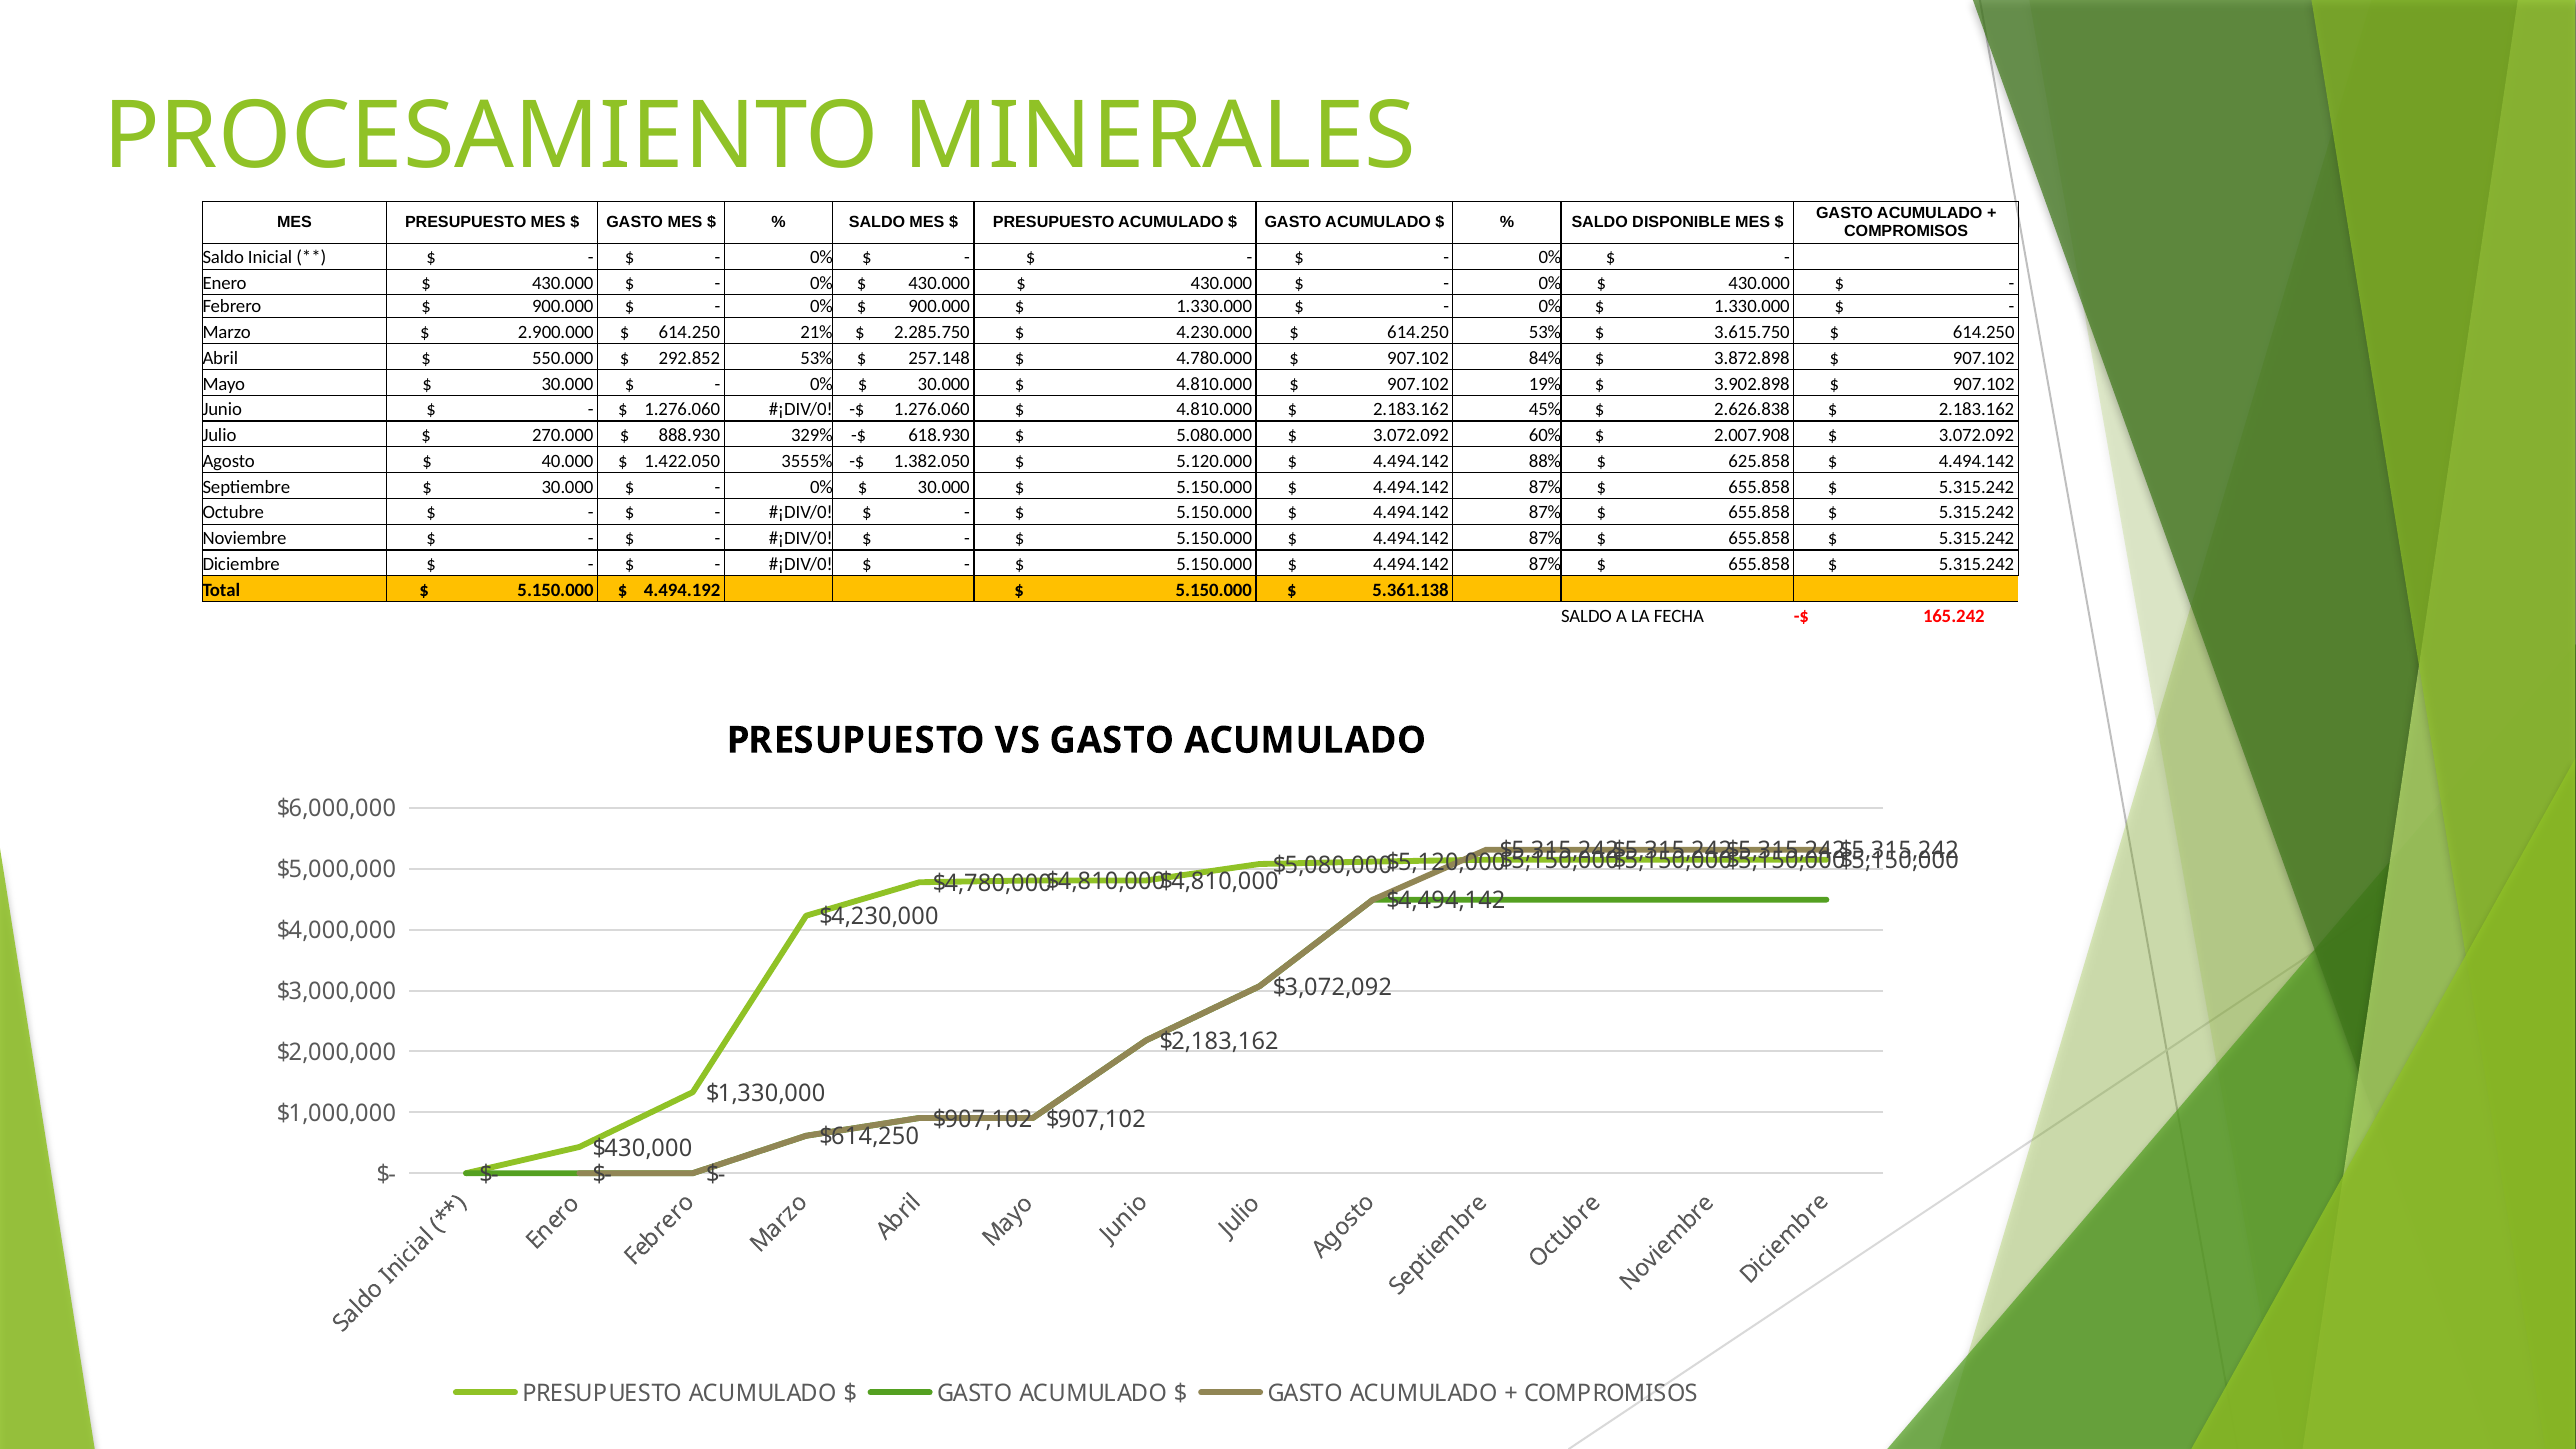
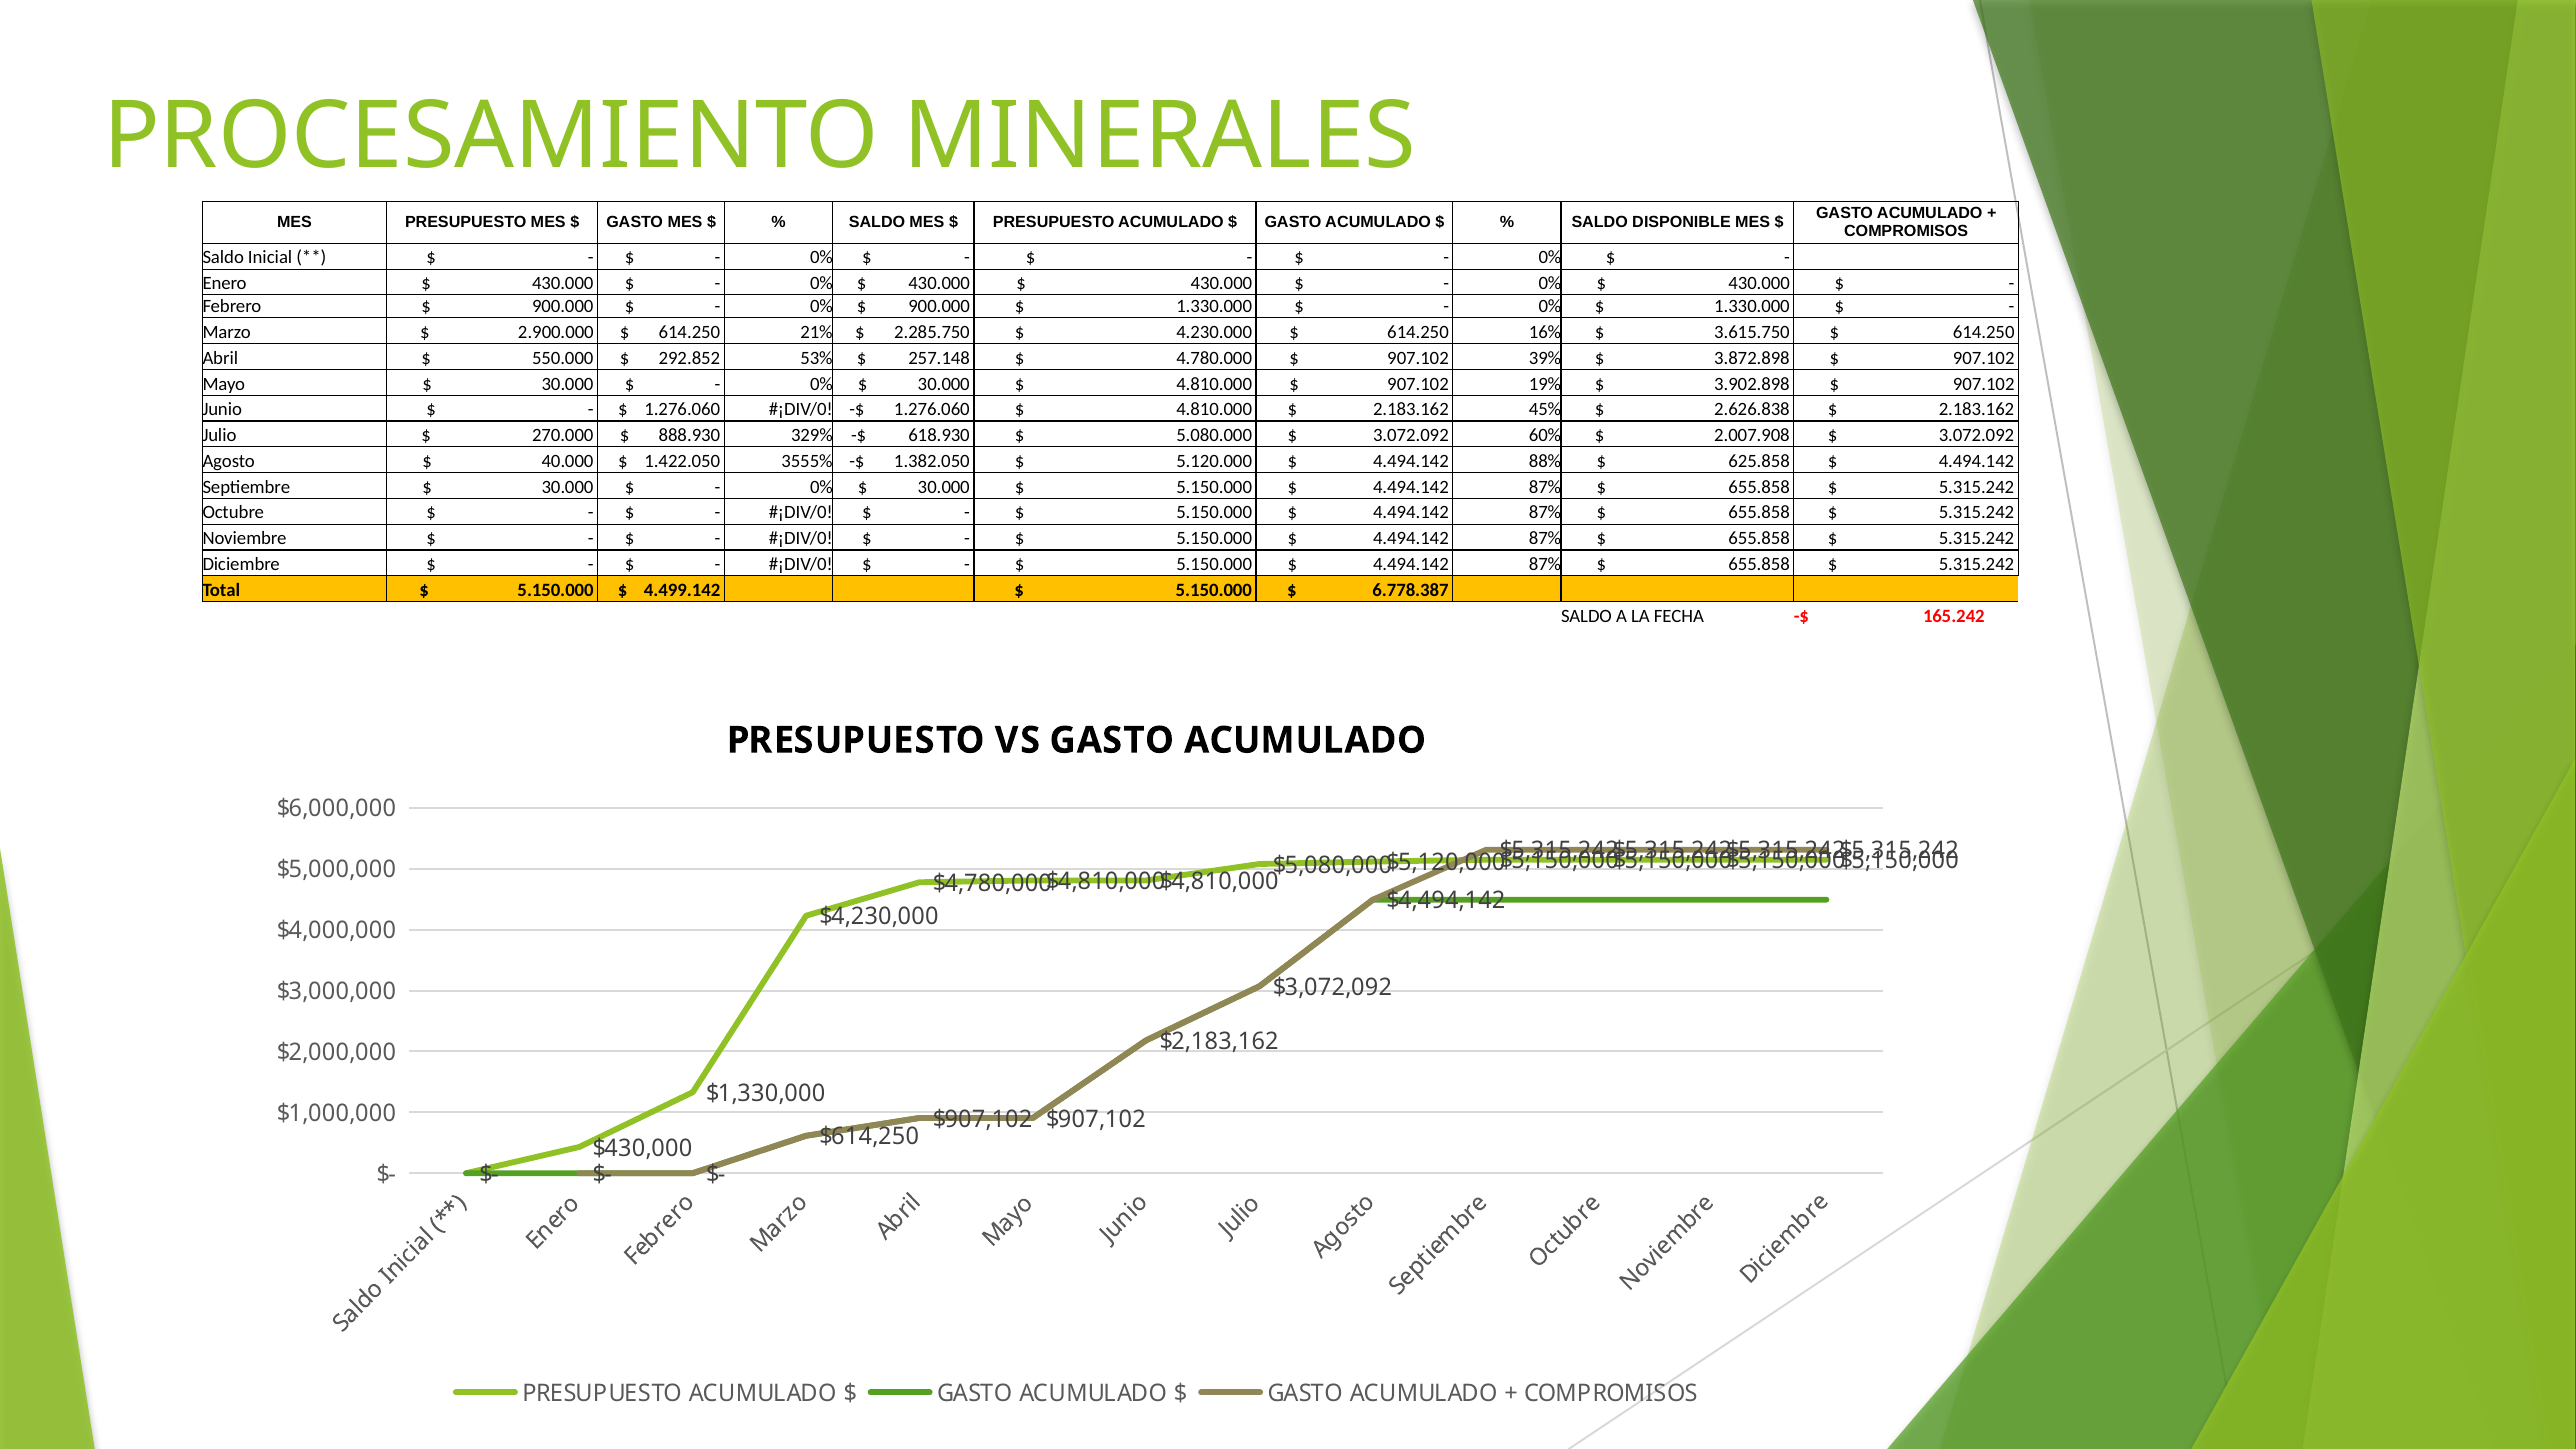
614.250 53%: 53% -> 16% (1545, 332)
84%: 84% -> 39% (1545, 358)
4.494.192: 4.494.192 -> 4.499.142 (682, 590)
5.361.138: 5.361.138 -> 6.778.387 (1411, 590)
